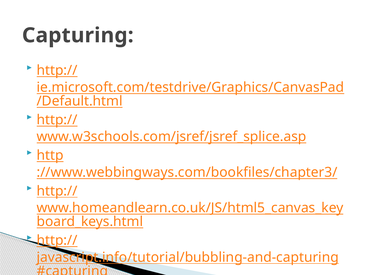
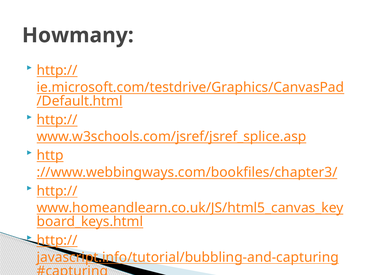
Capturing: Capturing -> Howmany (78, 35)
